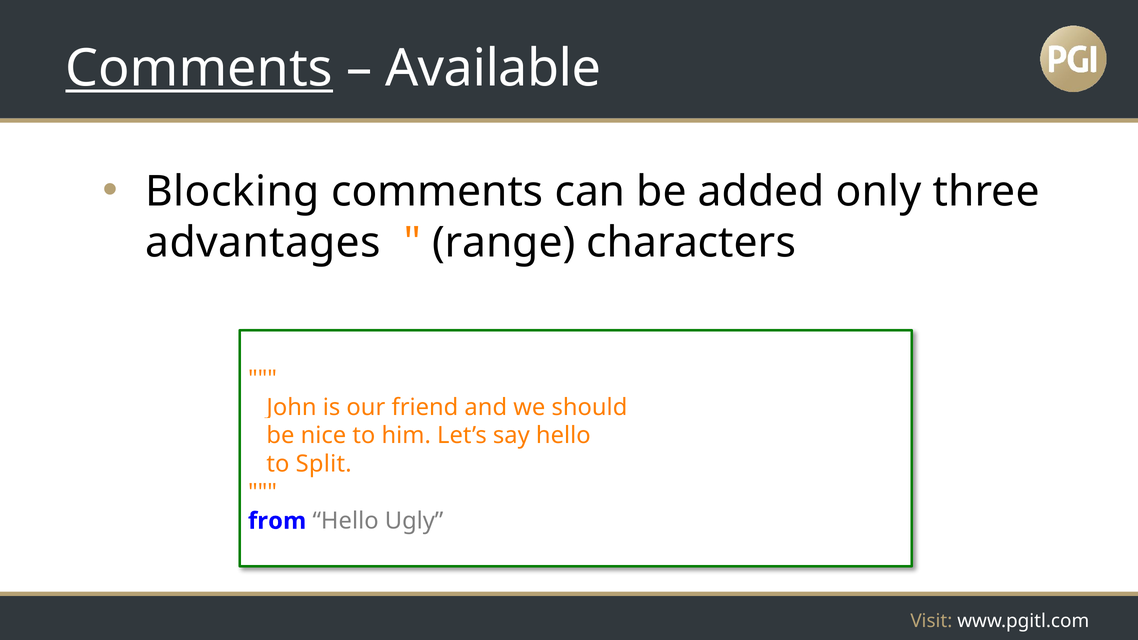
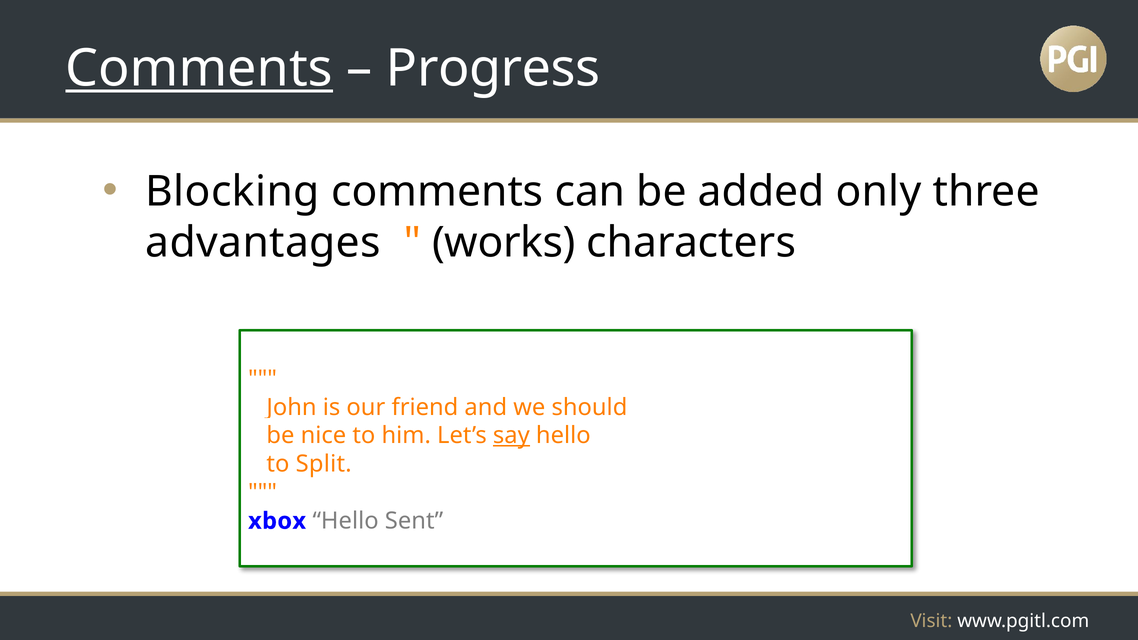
Available: Available -> Progress (493, 69)
range: range -> works (504, 243)
say underline: none -> present (511, 436)
from: from -> xbox (277, 521)
Ugly: Ugly -> Sent (414, 521)
